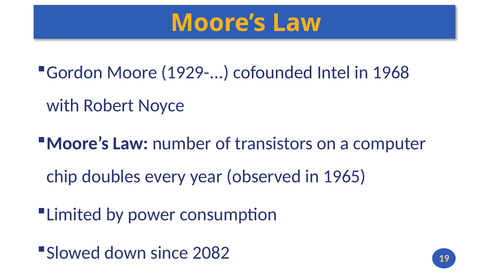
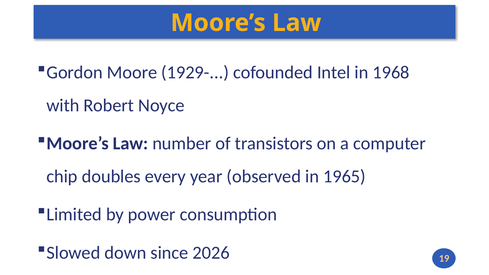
2082: 2082 -> 2026 (211, 253)
